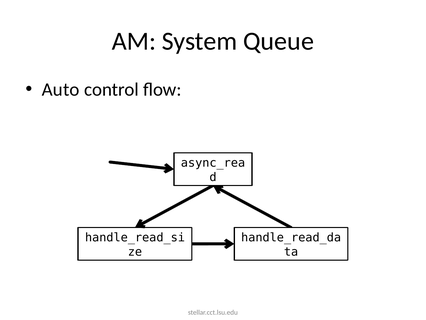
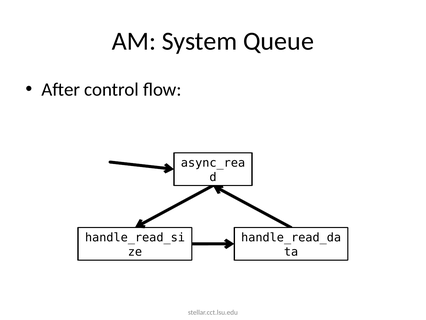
Auto: Auto -> After (61, 89)
